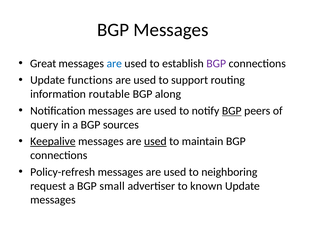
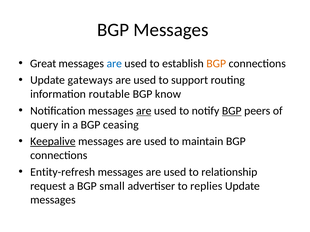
BGP colour: purple -> orange (216, 64)
functions: functions -> gateways (90, 80)
along: along -> know (168, 94)
are underline: none -> present (144, 111)
sources: sources -> ceasing (121, 125)
used underline: present -> none (155, 142)
Policy-refresh: Policy-refresh -> Entity-refresh (63, 172)
neighboring: neighboring -> relationship (229, 172)
known: known -> replies (206, 186)
